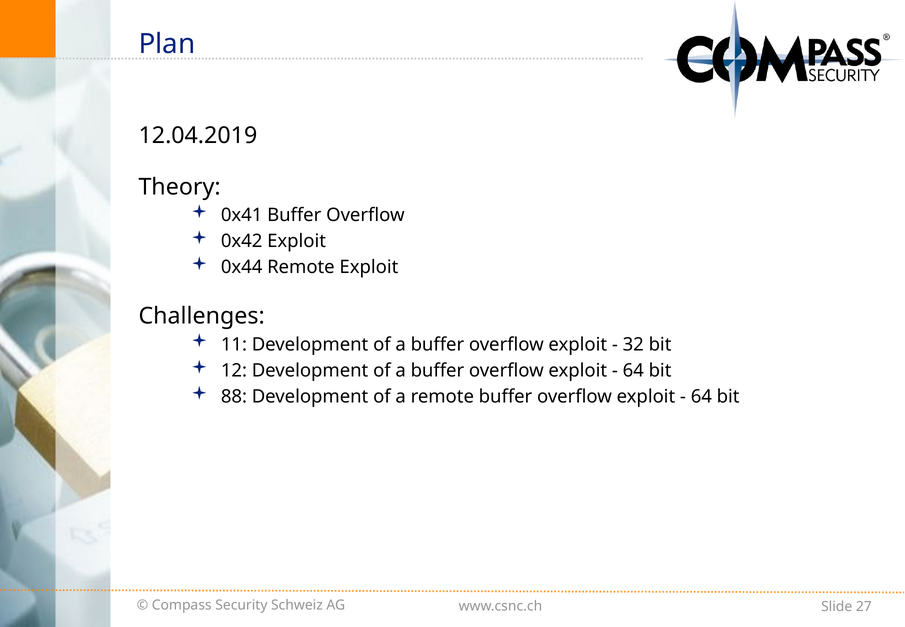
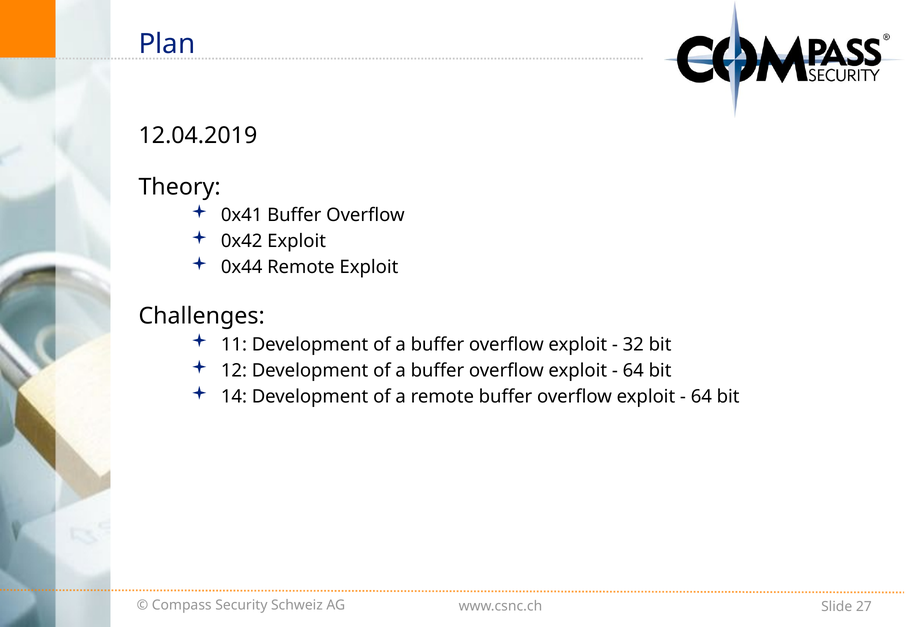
88: 88 -> 14 (234, 396)
